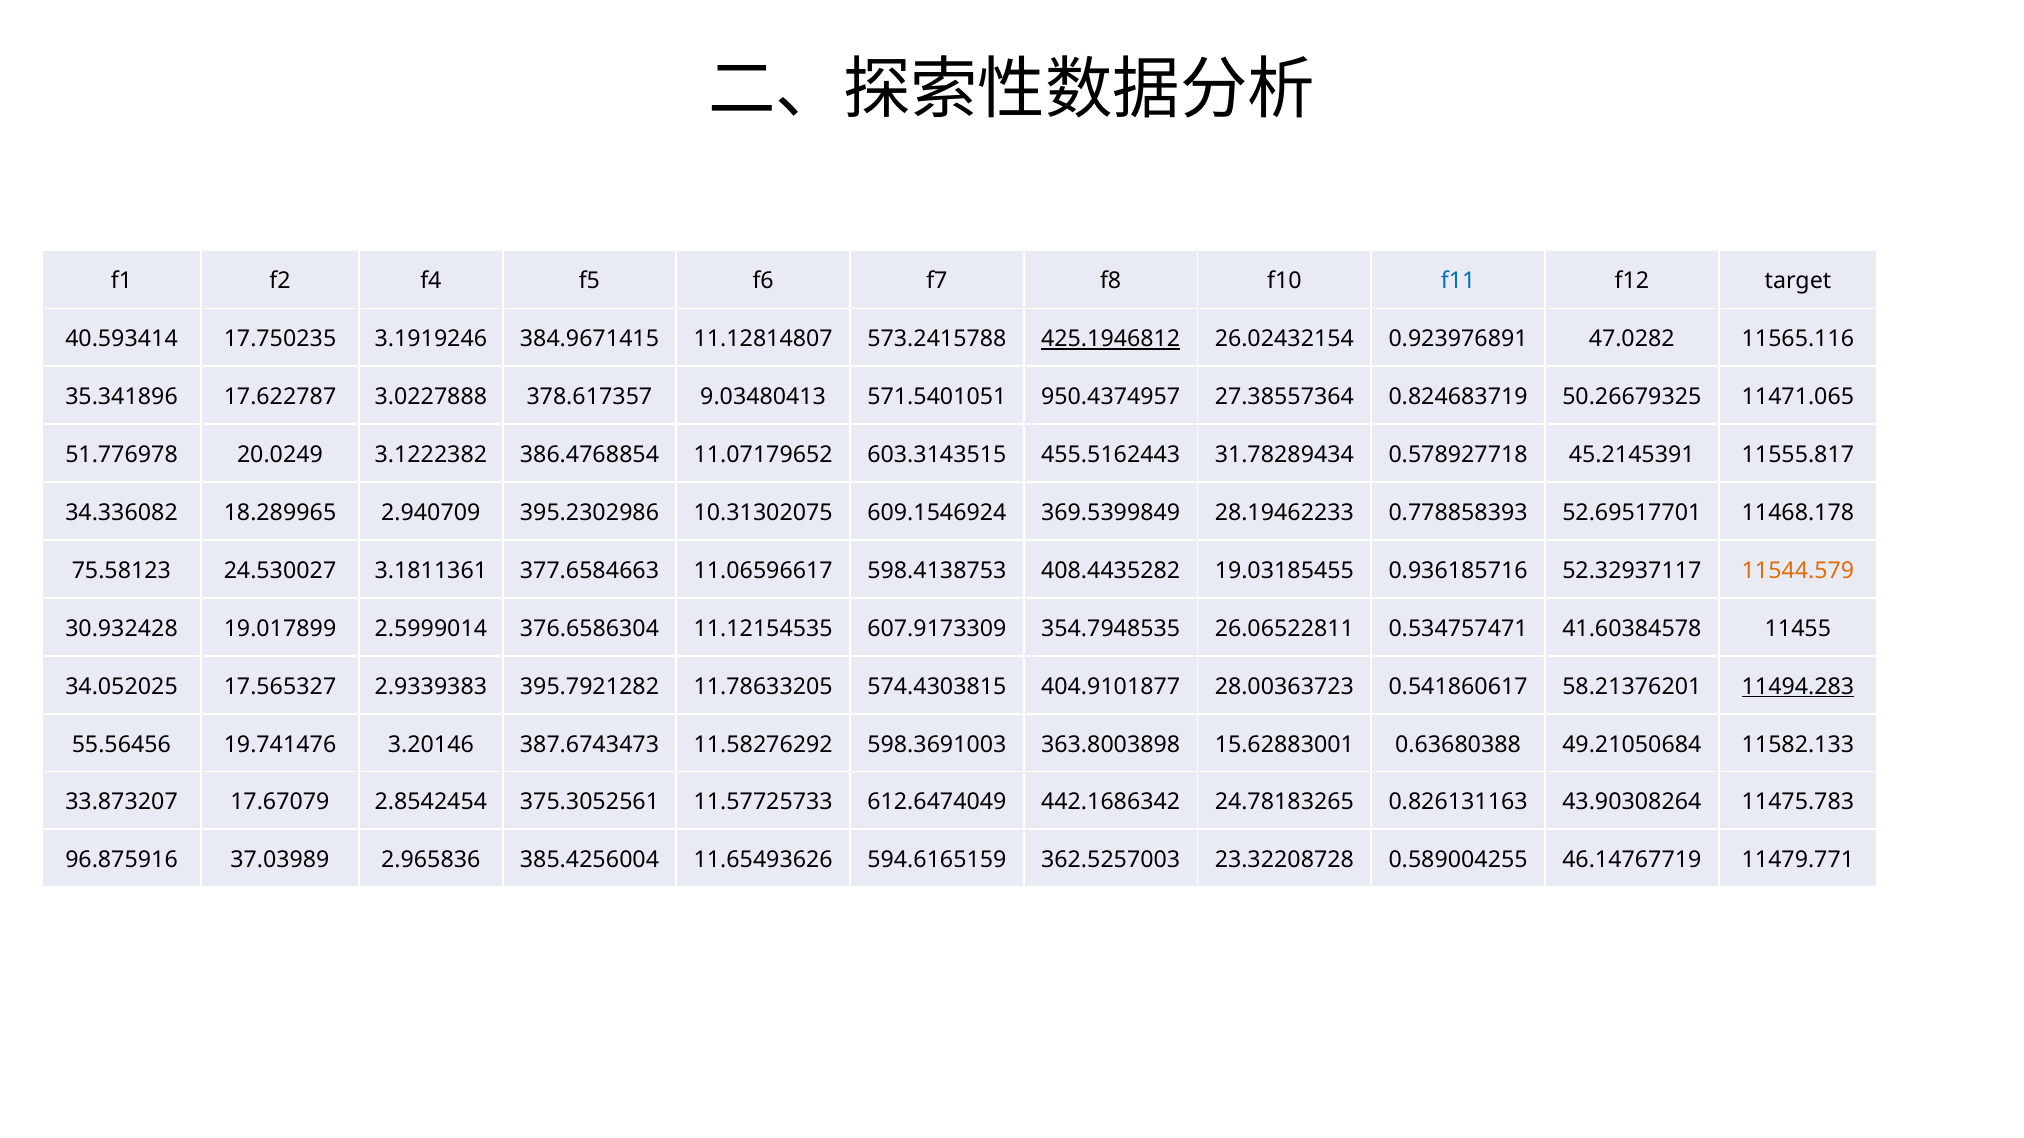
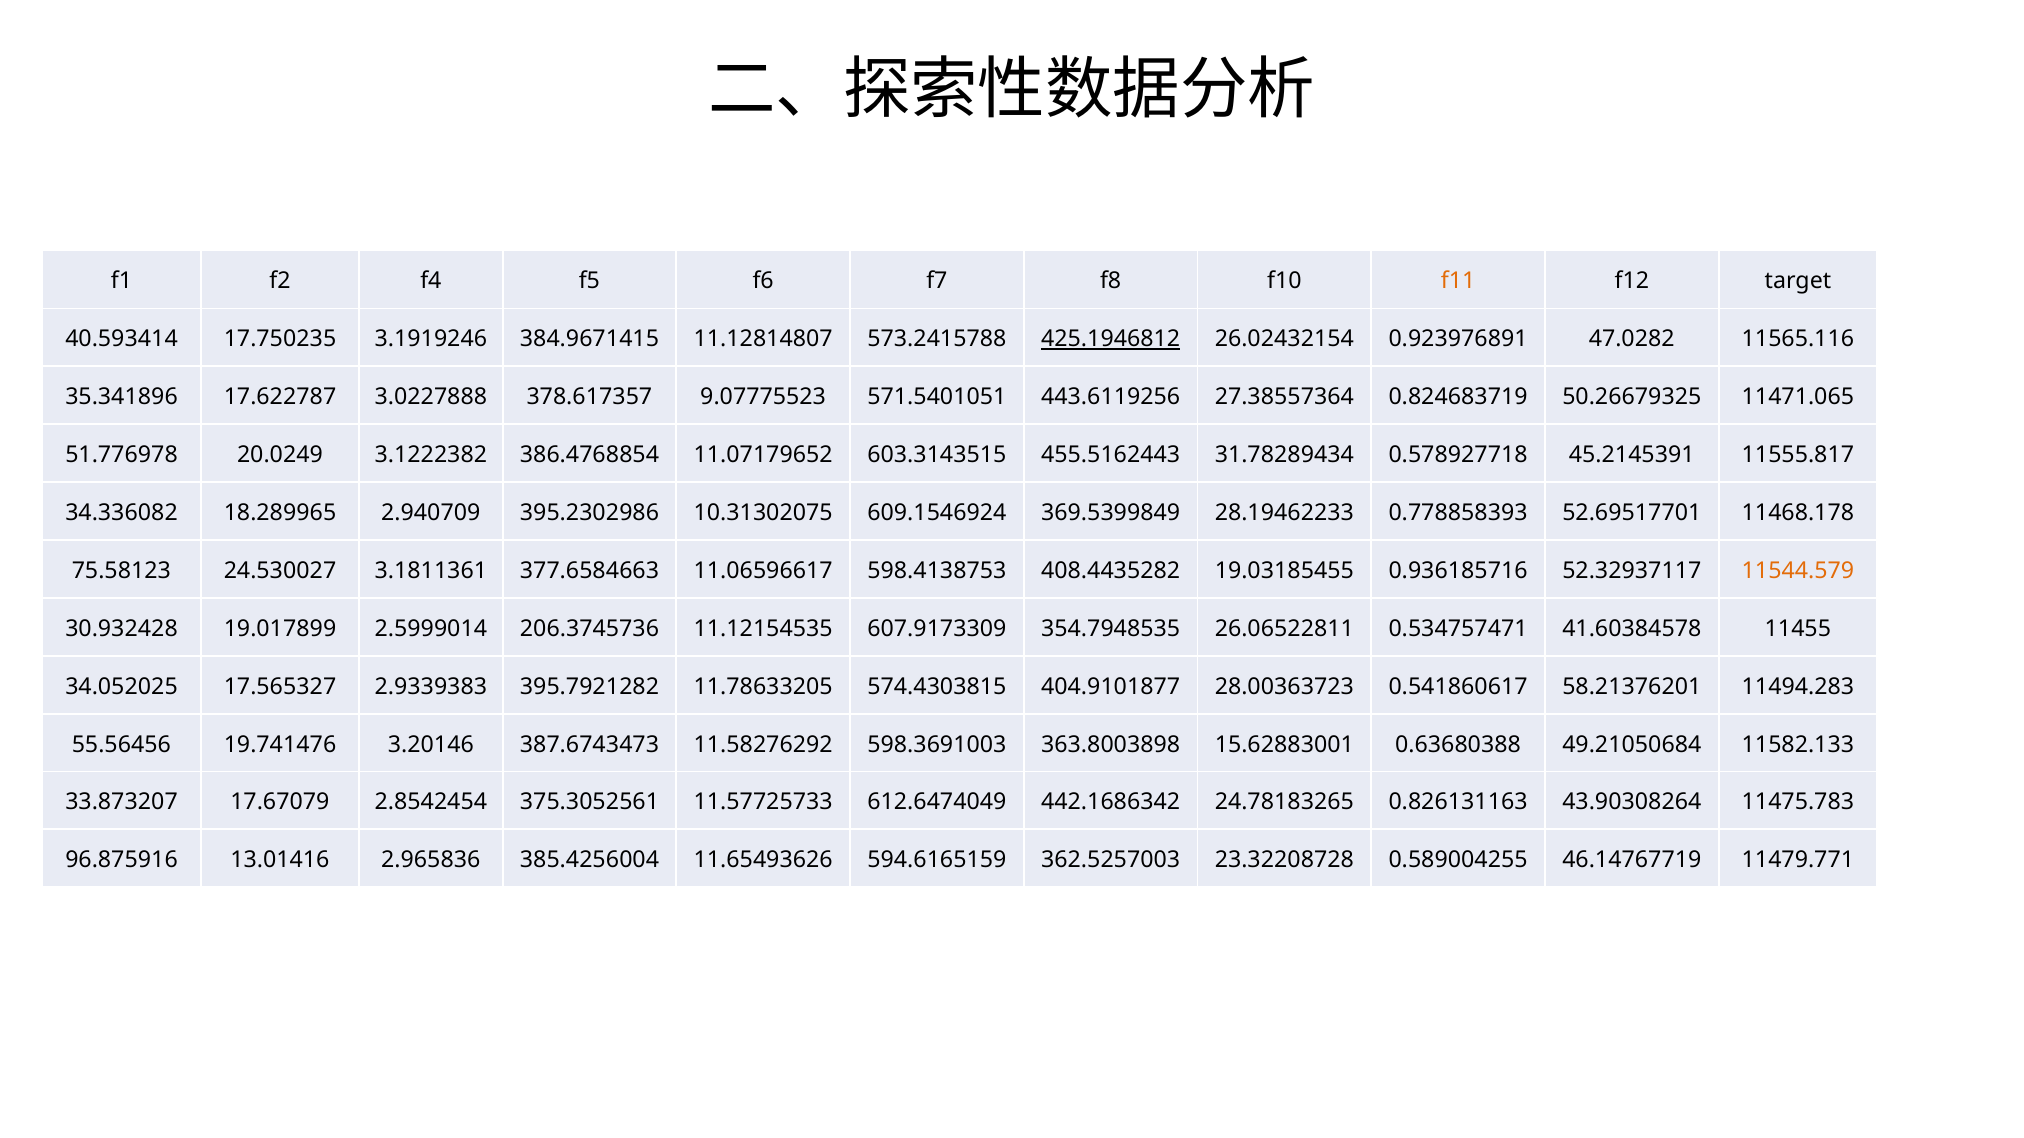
f11 colour: blue -> orange (1458, 281)
9.03480413: 9.03480413 -> 9.07775523 (763, 397)
950.4374957: 950.4374957 -> 443.6119256 (1111, 397)
376.6586304: 376.6586304 -> 206.3745736 (589, 629)
11494.283 underline: present -> none (1798, 687)
37.03989: 37.03989 -> 13.01416 (280, 861)
